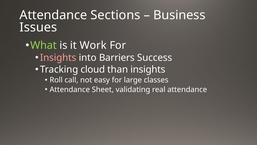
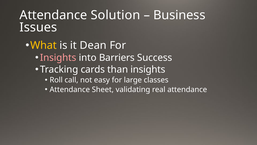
Sections: Sections -> Solution (115, 15)
What colour: light green -> yellow (44, 45)
Work: Work -> Dean (93, 45)
cloud: cloud -> cards (93, 69)
